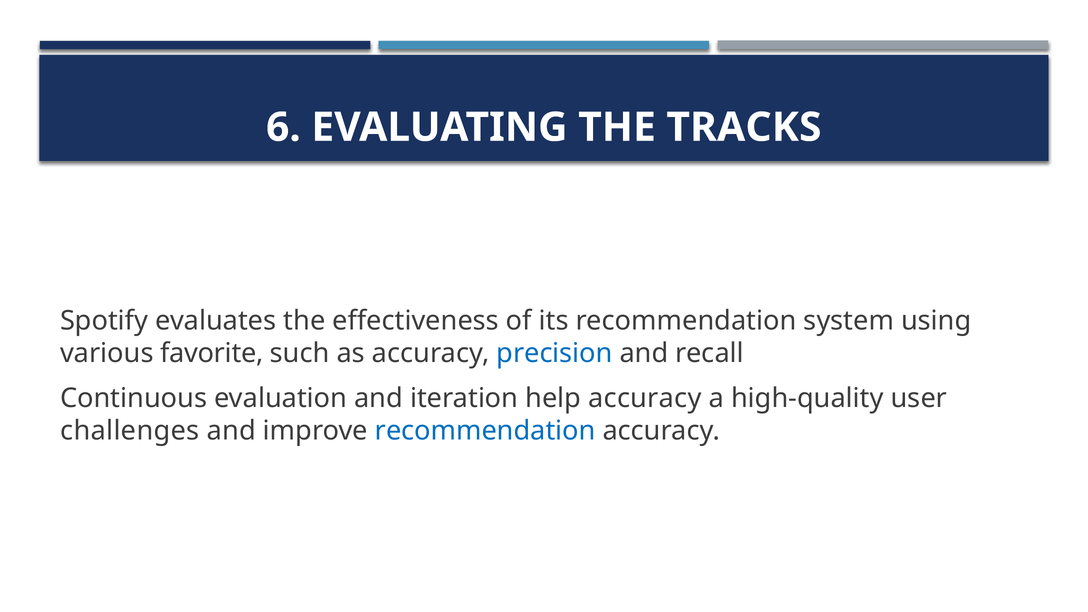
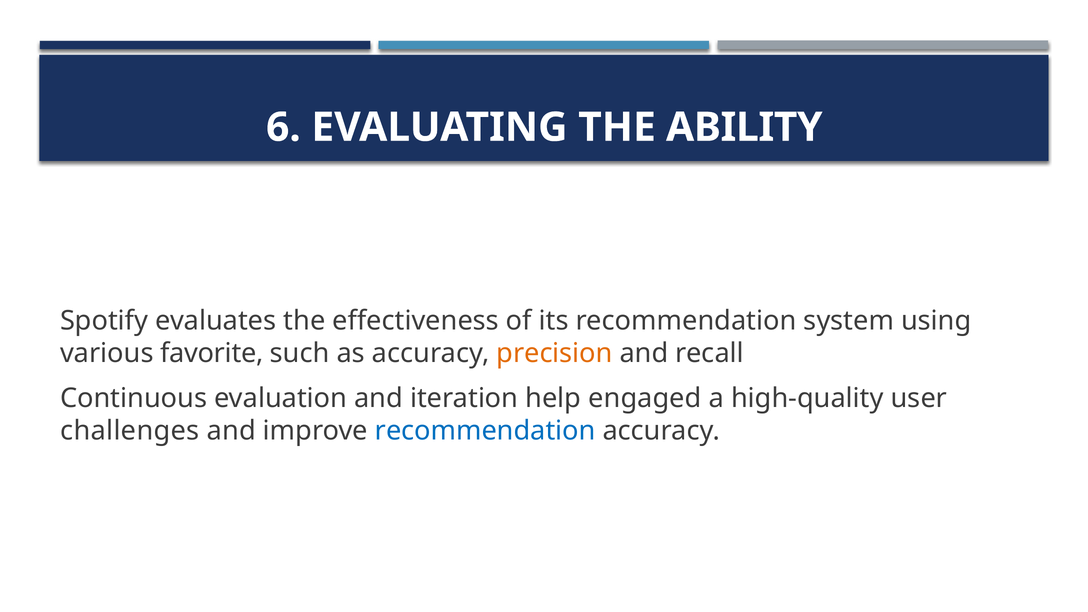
TRACKS: TRACKS -> ABILITY (744, 127)
precision colour: blue -> orange (554, 353)
help accuracy: accuracy -> engaged (645, 398)
